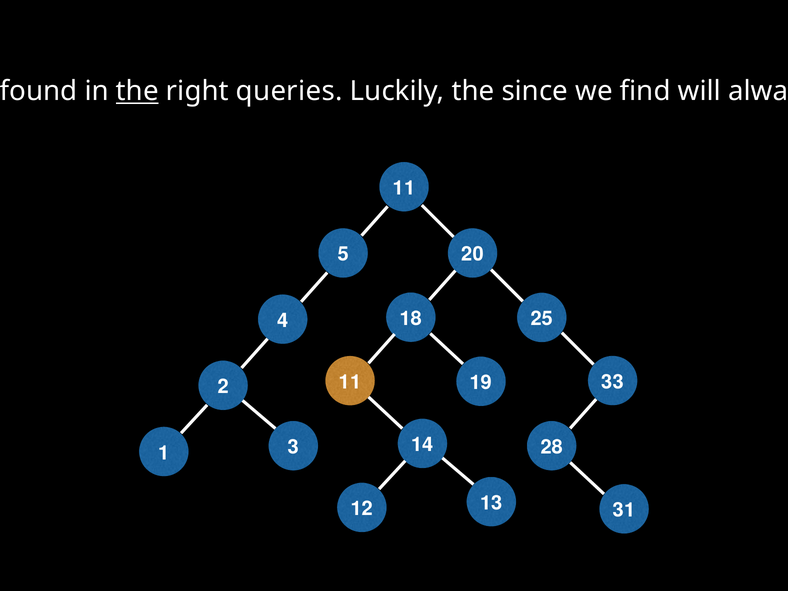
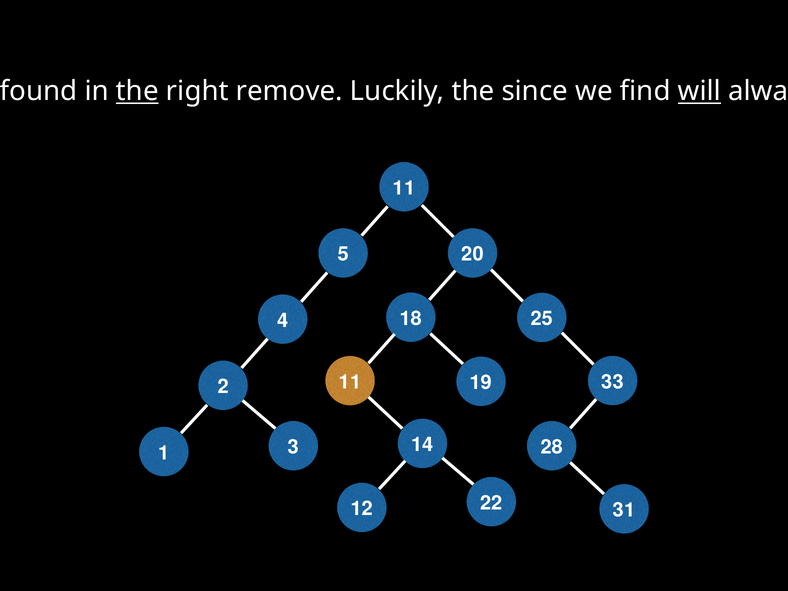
right queries: queries -> remove (289, 91)
will underline: none -> present (699, 91)
13: 13 -> 22 (491, 503)
